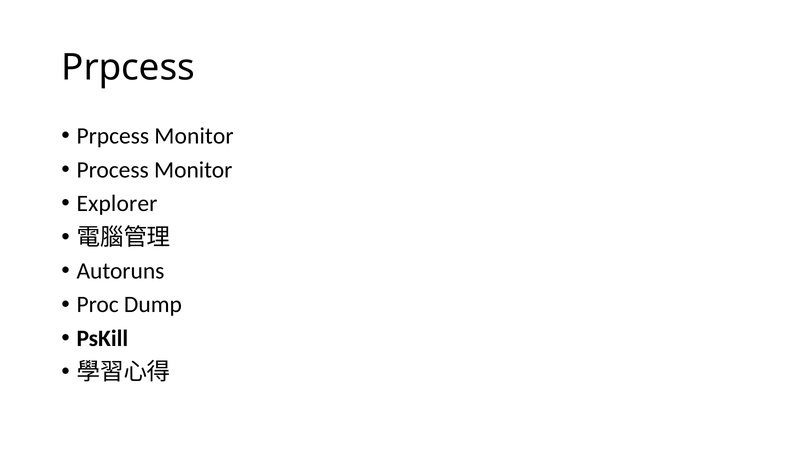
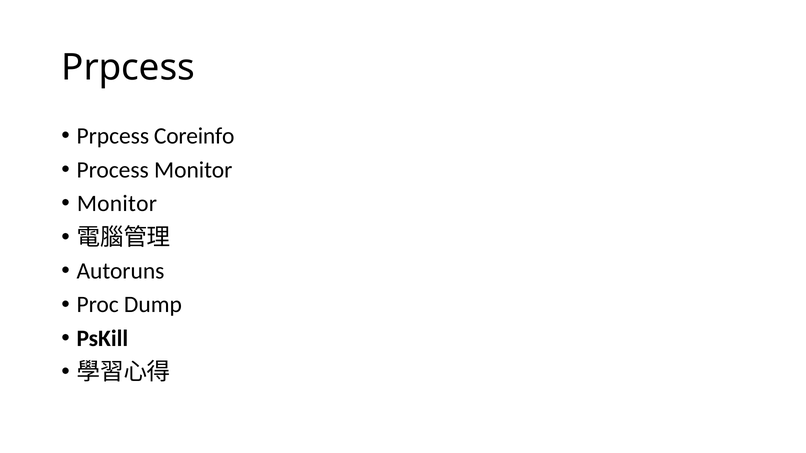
Prpcess Monitor: Monitor -> Coreinfo (194, 136)
Explorer: Explorer -> Monitor (117, 204)
